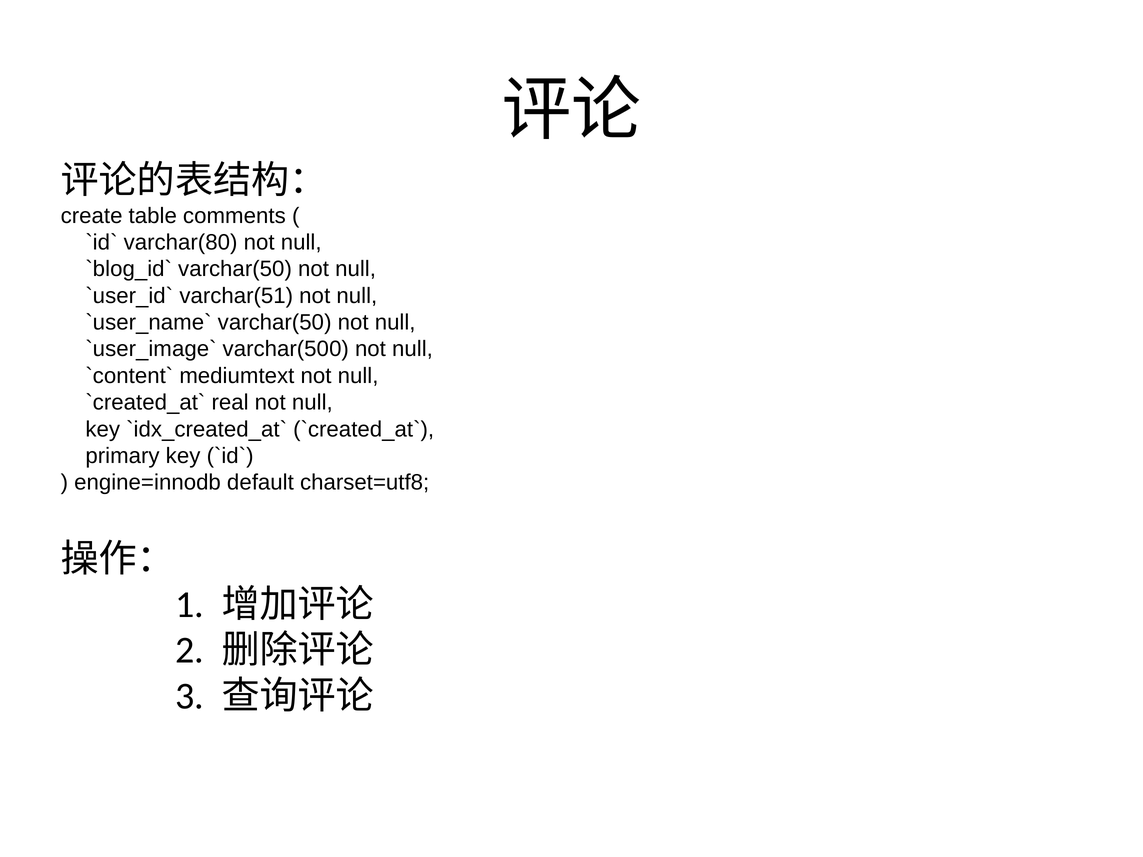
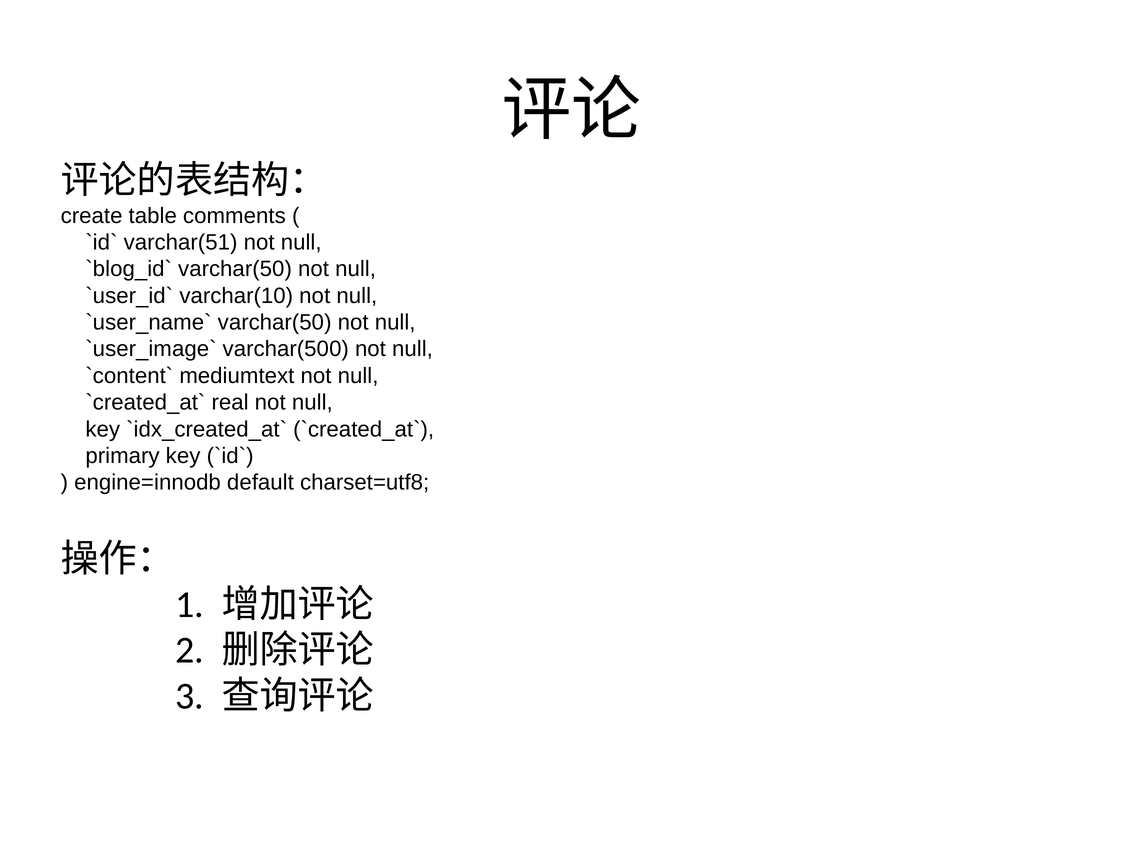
varchar(80: varchar(80 -> varchar(51 (181, 243)
varchar(51: varchar(51 -> varchar(10 (236, 296)
